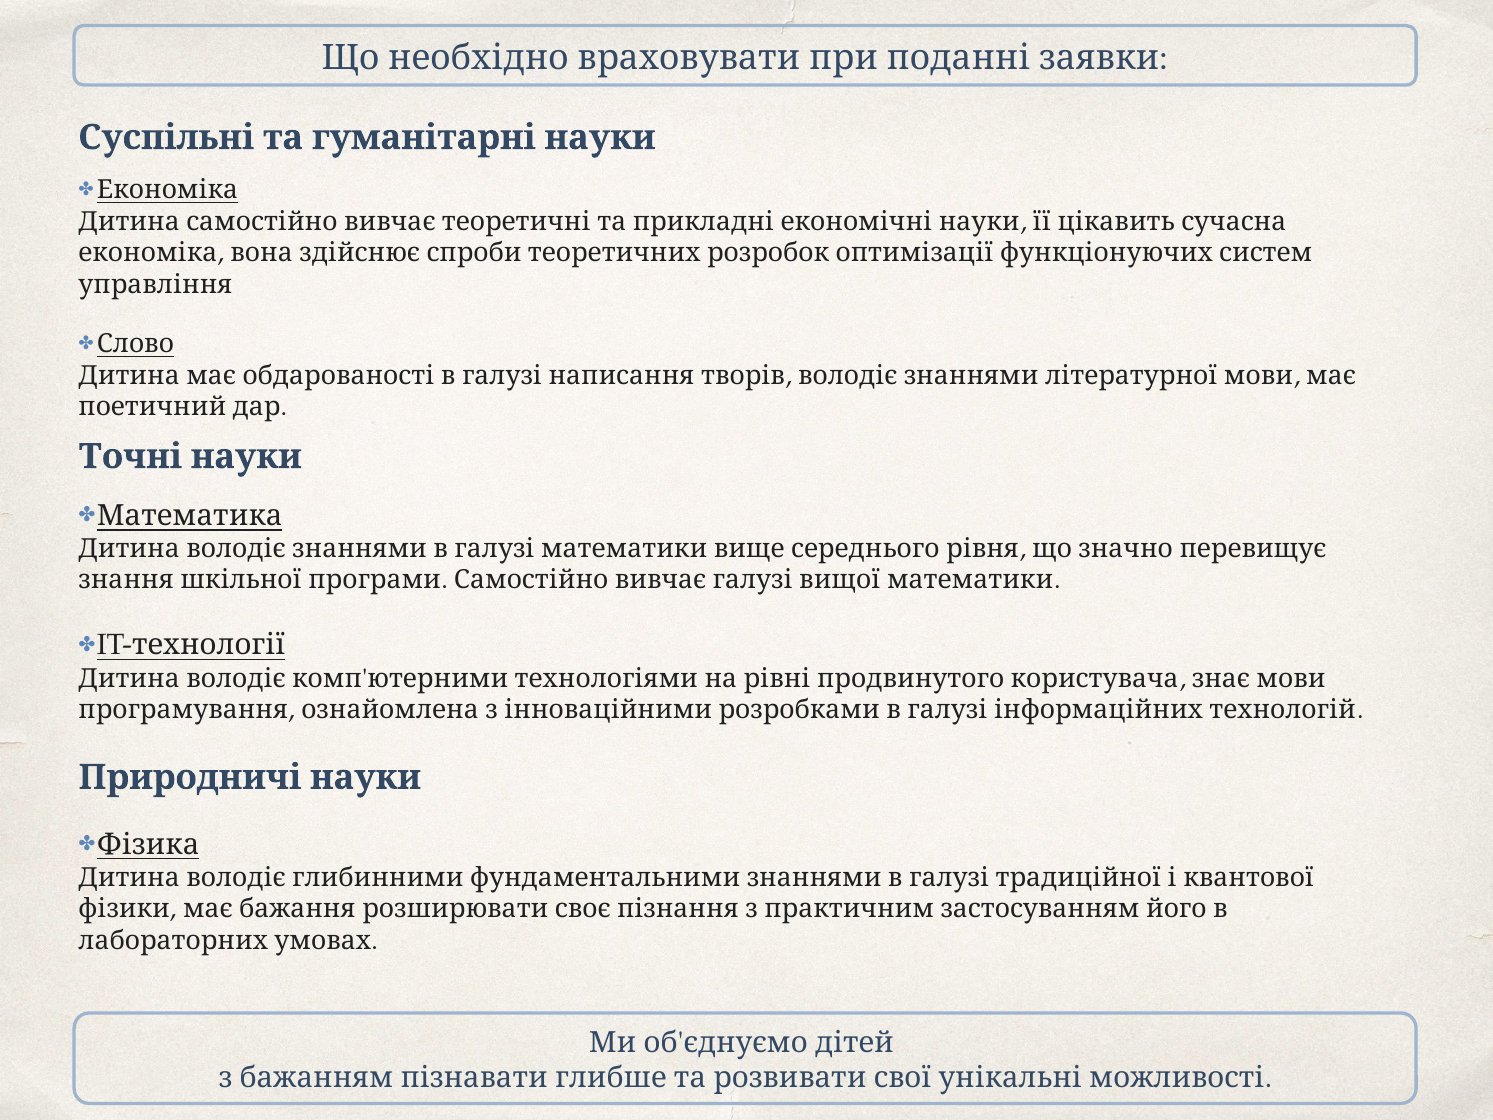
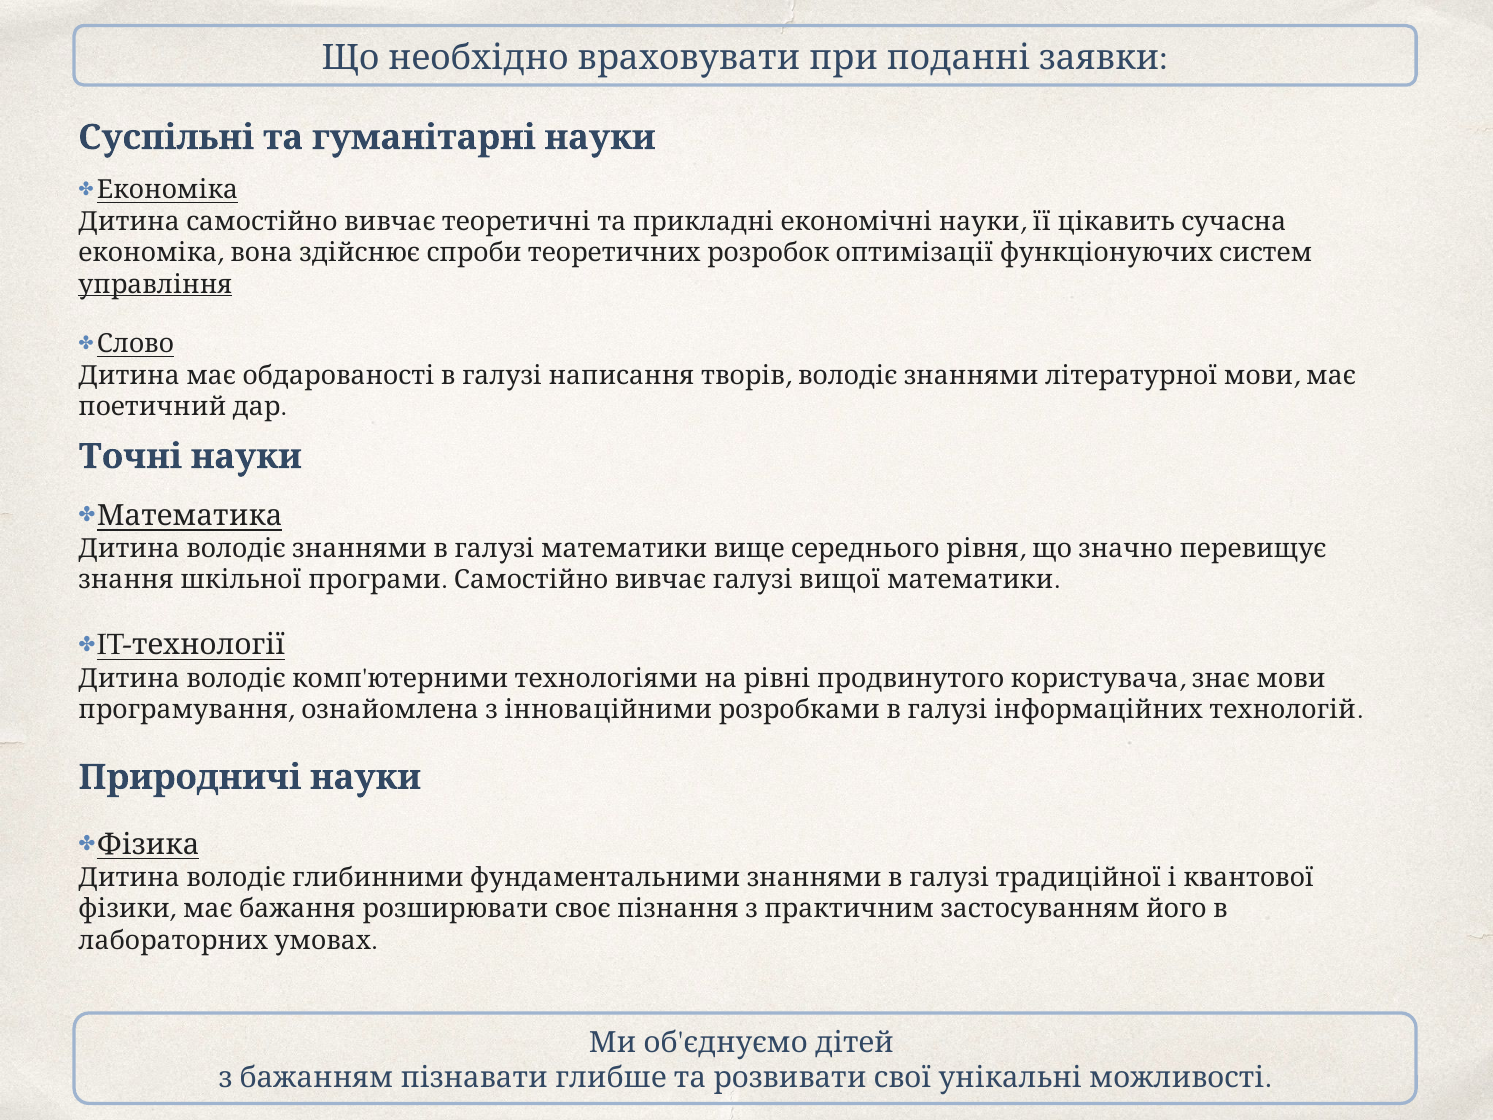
управління underline: none -> present (155, 284)
